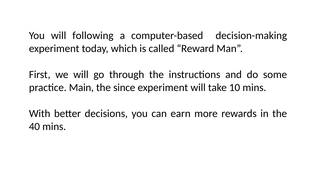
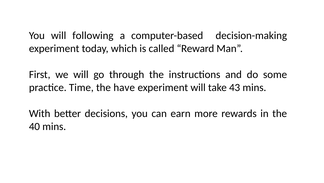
Main: Main -> Time (81, 87)
since: since -> have (124, 87)
10: 10 -> 43 (235, 87)
